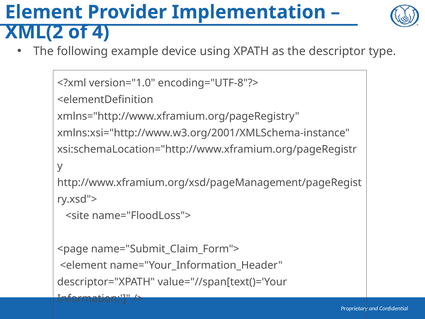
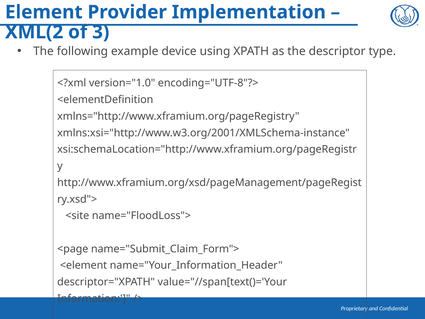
4: 4 -> 3 (101, 32)
